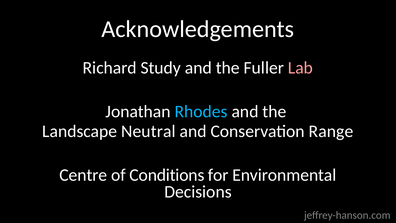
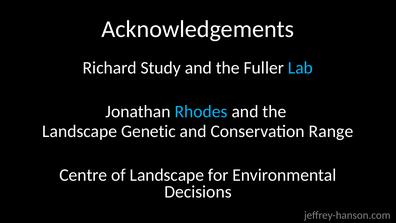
Lab colour: pink -> light blue (300, 68)
Neutral: Neutral -> Genetic (148, 131)
of Conditions: Conditions -> Landscape (167, 175)
